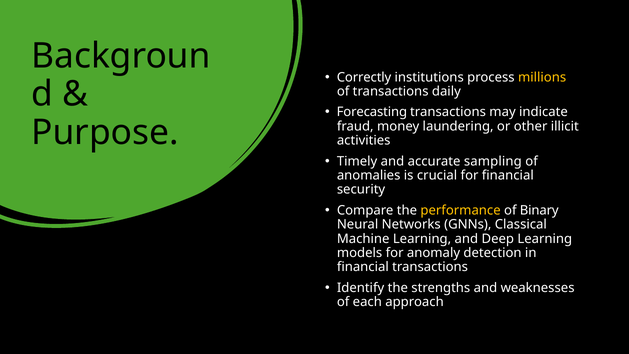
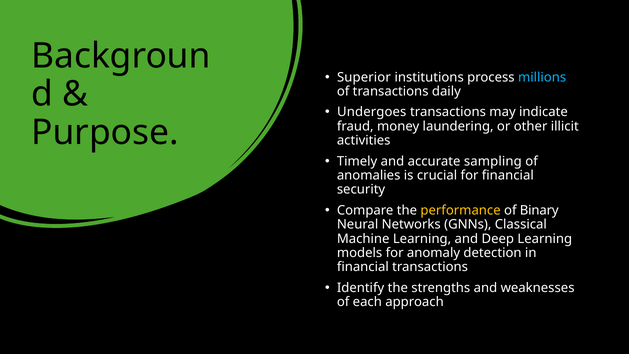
Correctly: Correctly -> Superior (364, 77)
millions colour: yellow -> light blue (542, 77)
Forecasting: Forecasting -> Undergoes (372, 112)
